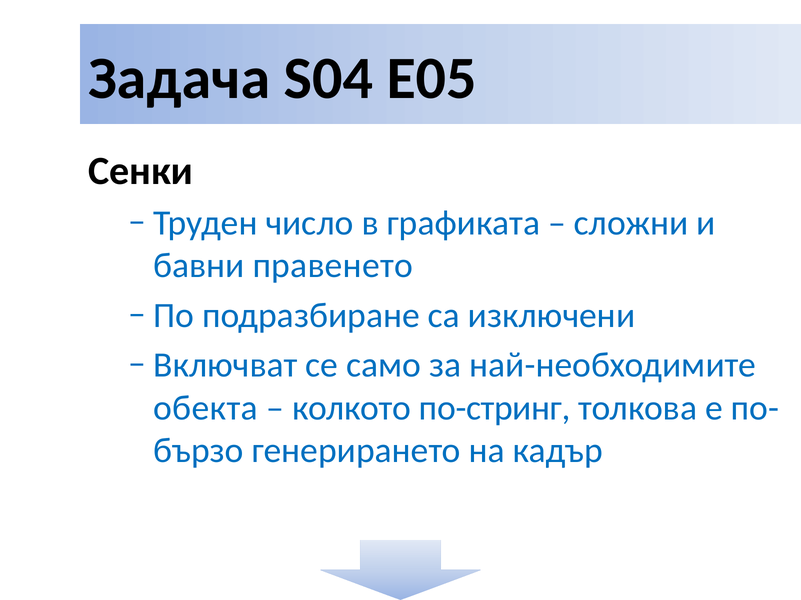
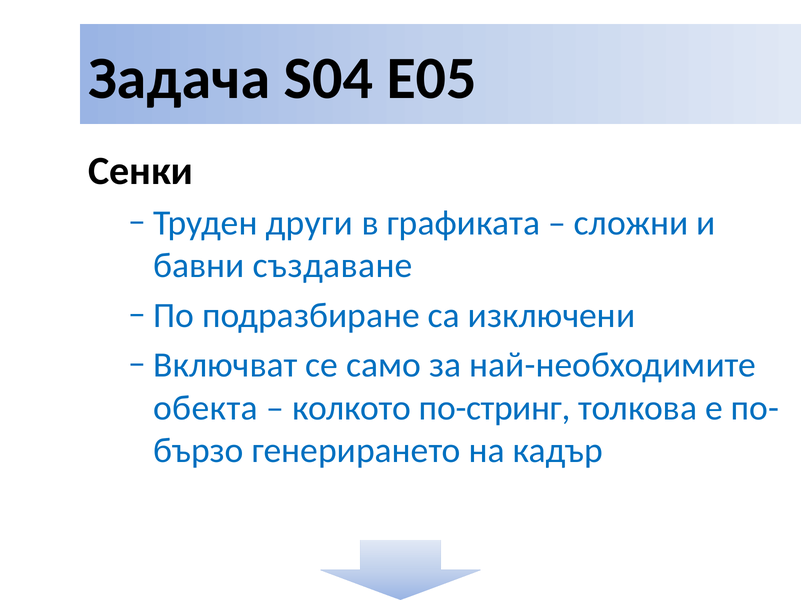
число: число -> други (309, 223)
правенето: правенето -> създаване (333, 266)
